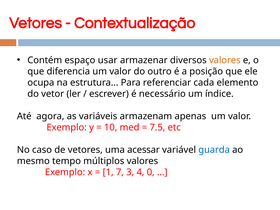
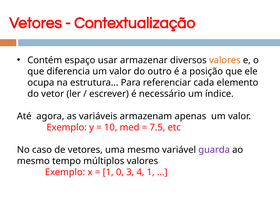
uma acessar: acessar -> mesmo (143, 150)
guarda colour: blue -> purple (214, 150)
7: 7 -> 0 (120, 172)
4 0: 0 -> 1 (151, 172)
